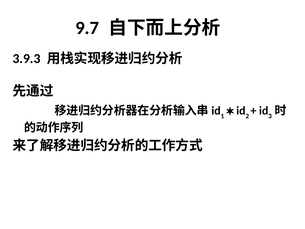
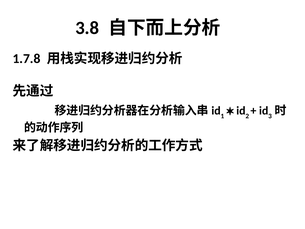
9.7: 9.7 -> 3.8 (87, 28)
3.9.3: 3.9.3 -> 1.7.8 (27, 59)
